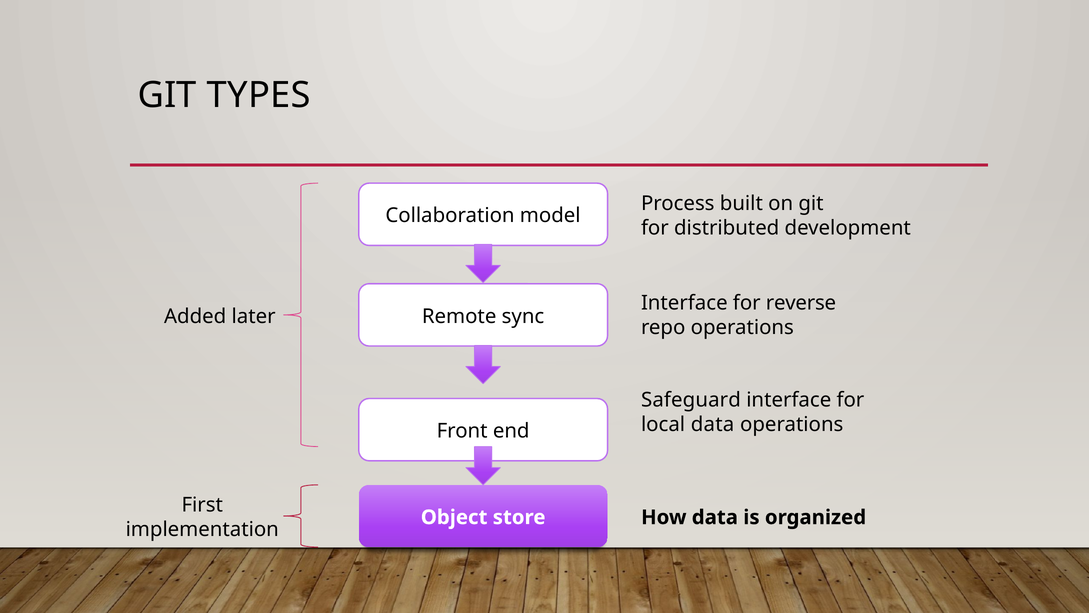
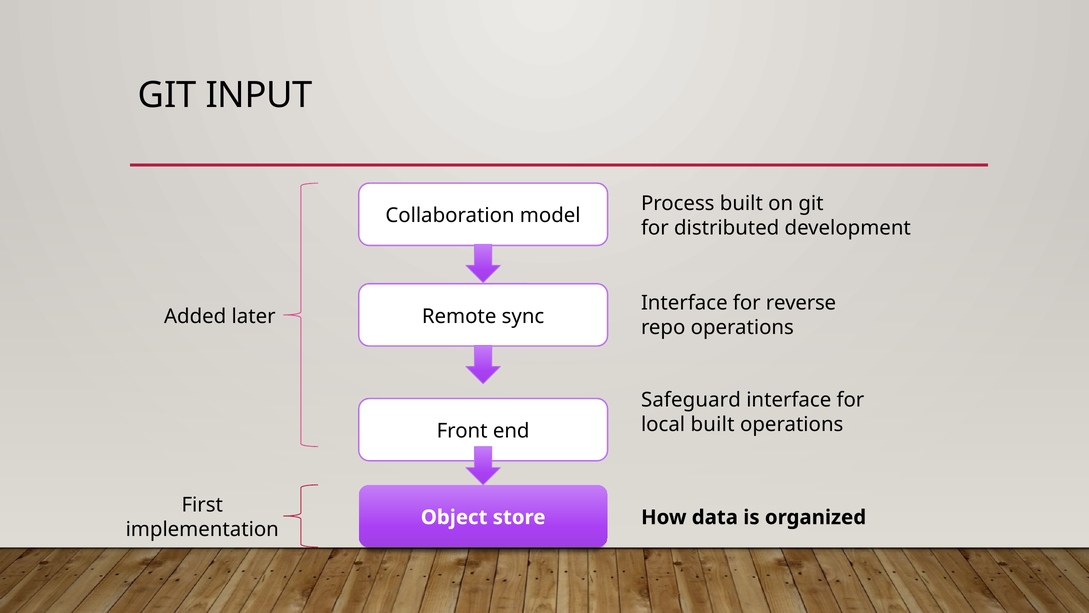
TYPES: TYPES -> INPUT (259, 95)
local data: data -> built (713, 424)
